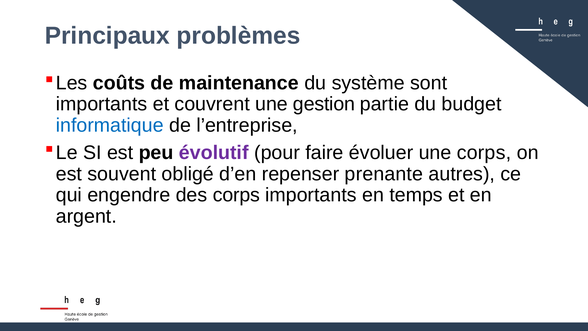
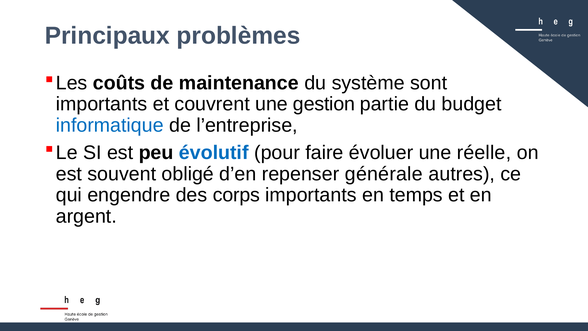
évolutif colour: purple -> blue (214, 153)
une corps: corps -> réelle (484, 153)
prenante: prenante -> générale (384, 174)
